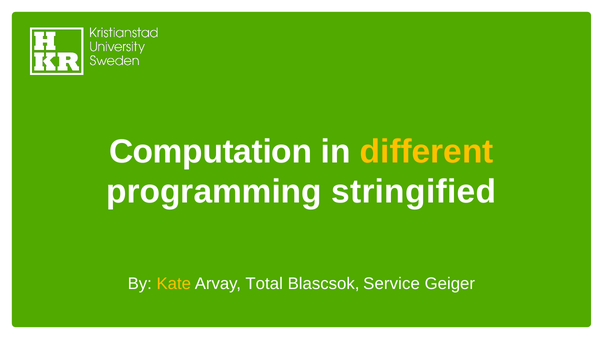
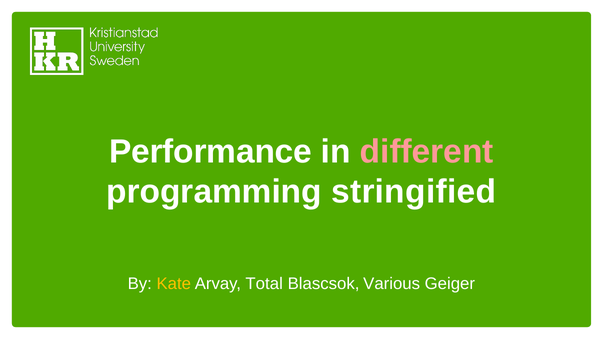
Computation: Computation -> Performance (210, 152)
different colour: yellow -> pink (427, 152)
Service: Service -> Various (392, 284)
